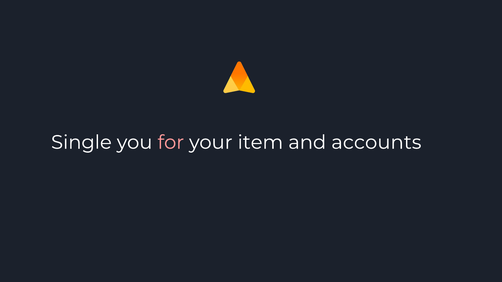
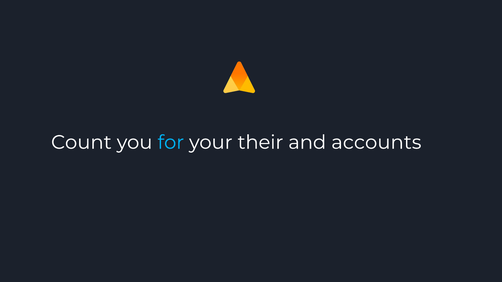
Single: Single -> Count (81, 143)
for colour: pink -> light blue (171, 143)
item: item -> their (260, 143)
